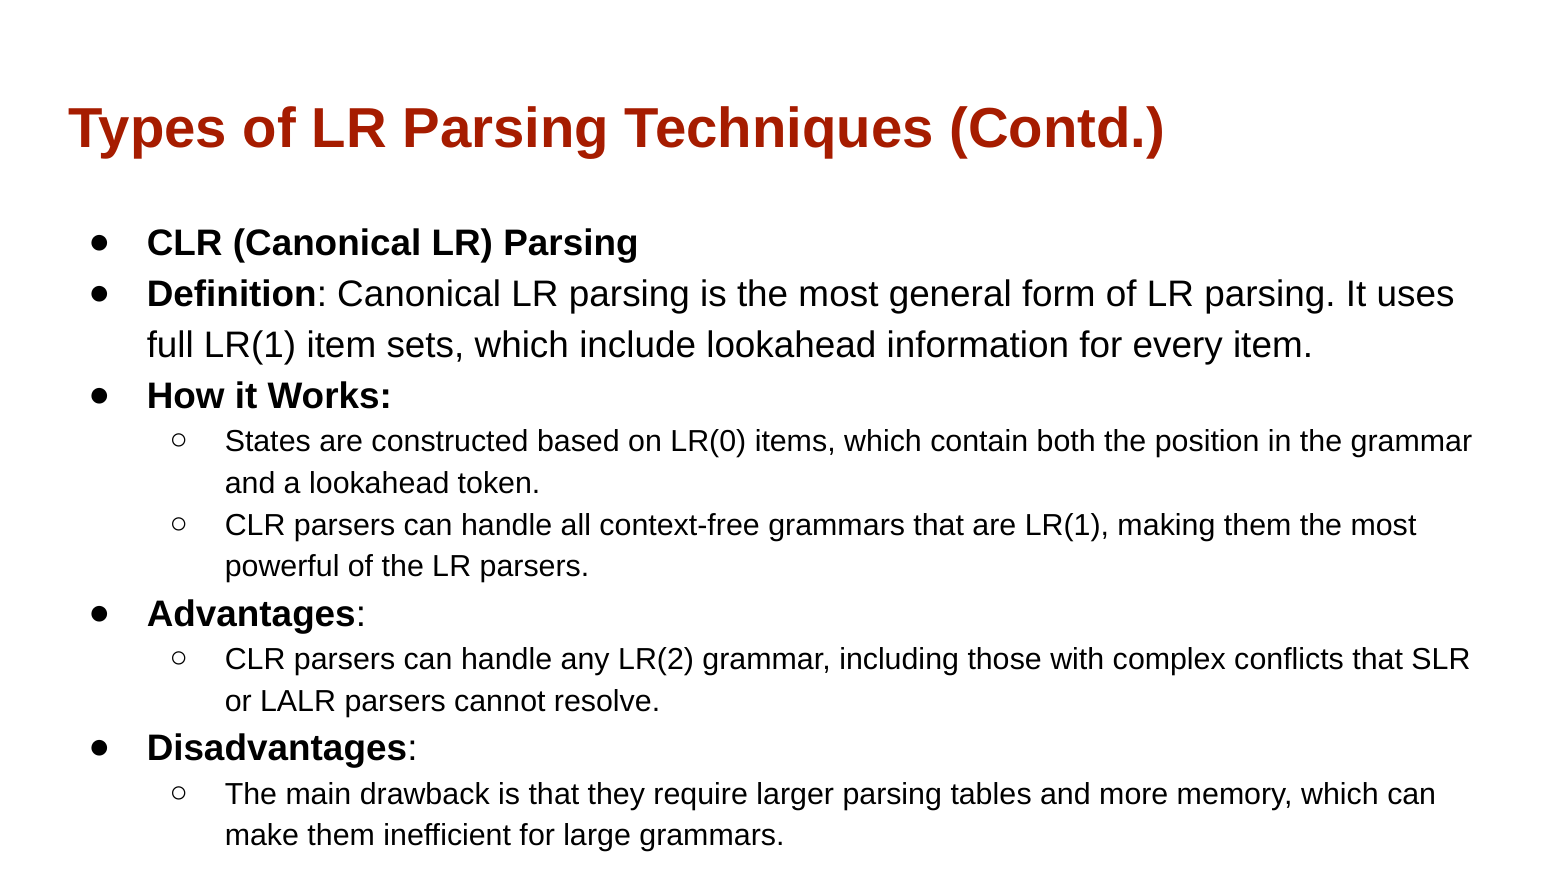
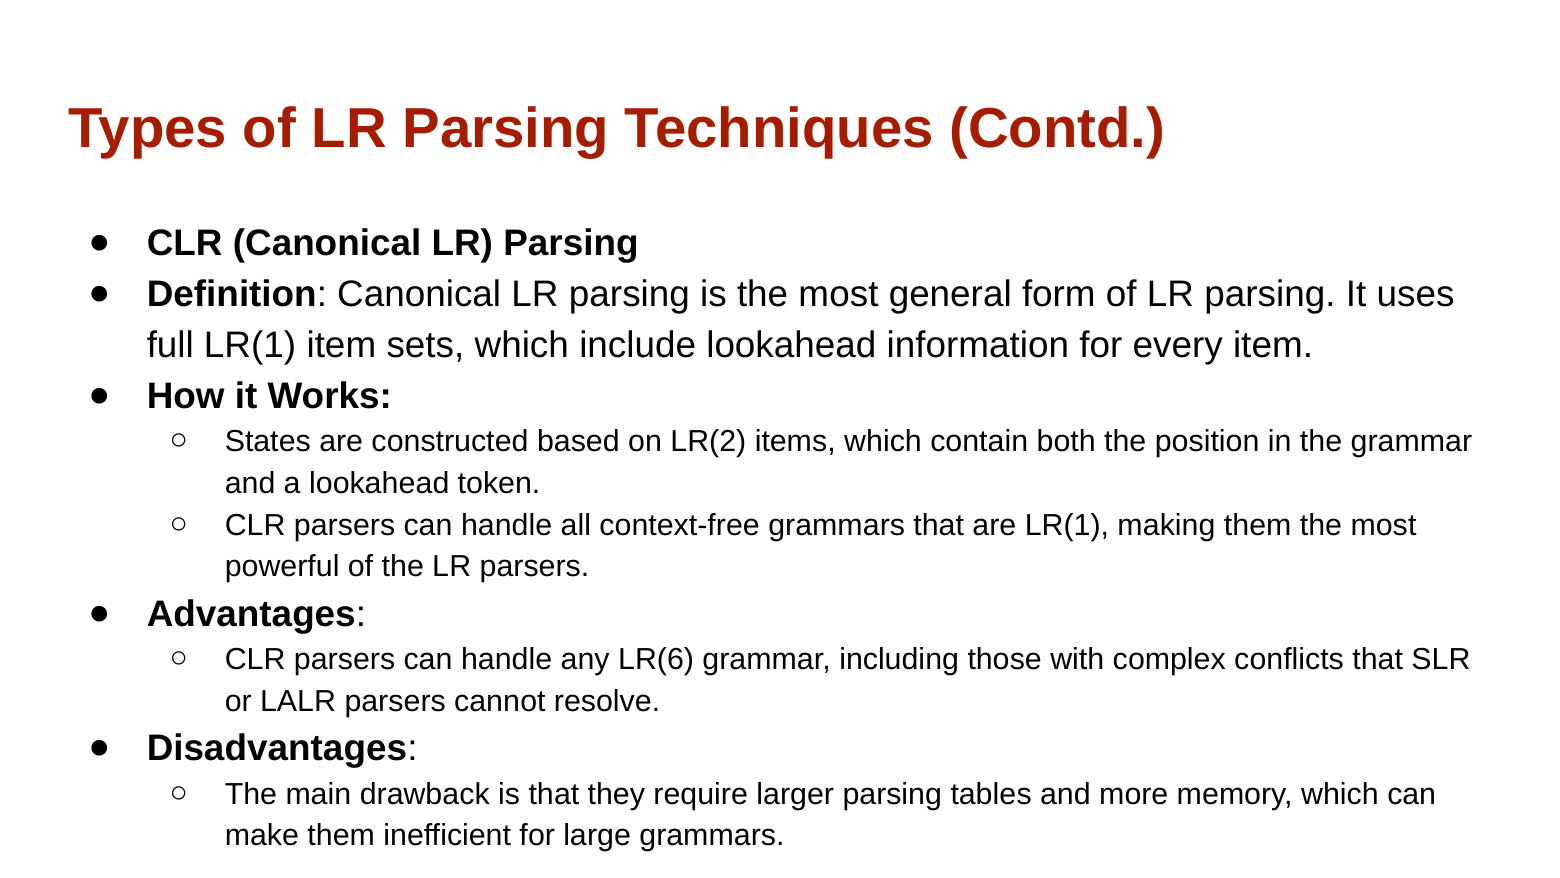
LR(0: LR(0 -> LR(2 (708, 441)
LR(2: LR(2 -> LR(6 (656, 659)
